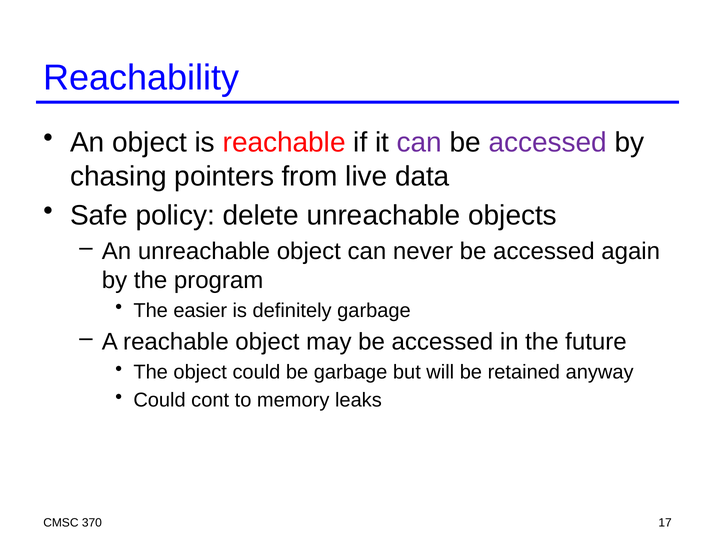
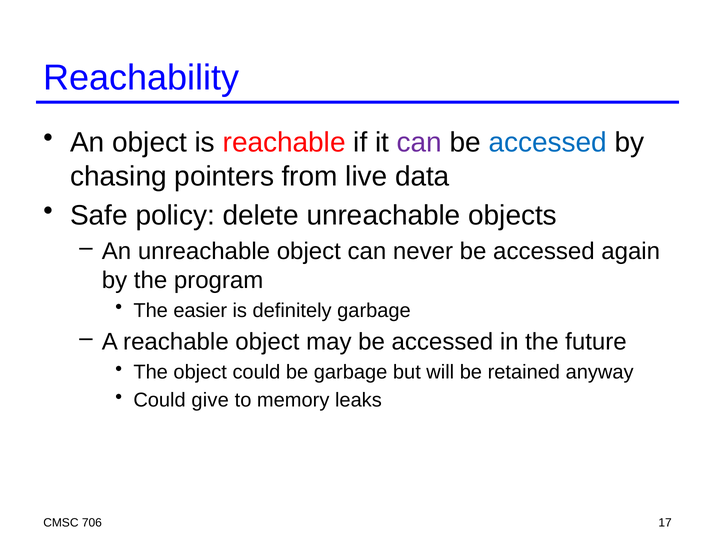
accessed colour: purple -> blue (548, 143)
cont: cont -> give (210, 400)
370: 370 -> 706 (92, 522)
